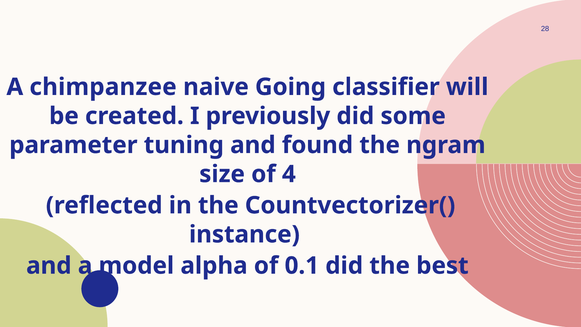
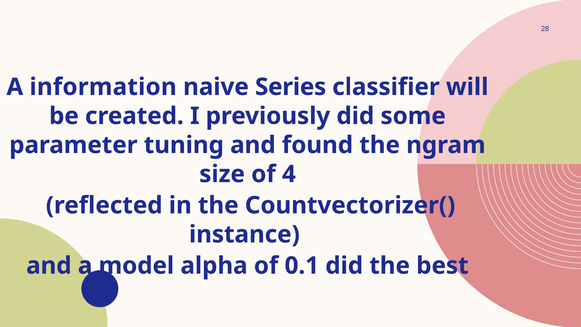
chimpanzee: chimpanzee -> information (103, 87)
Going: Going -> Series (291, 87)
